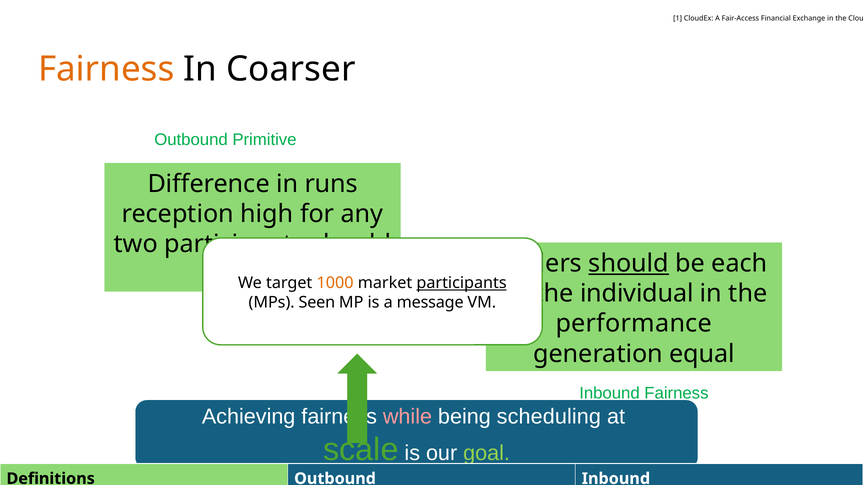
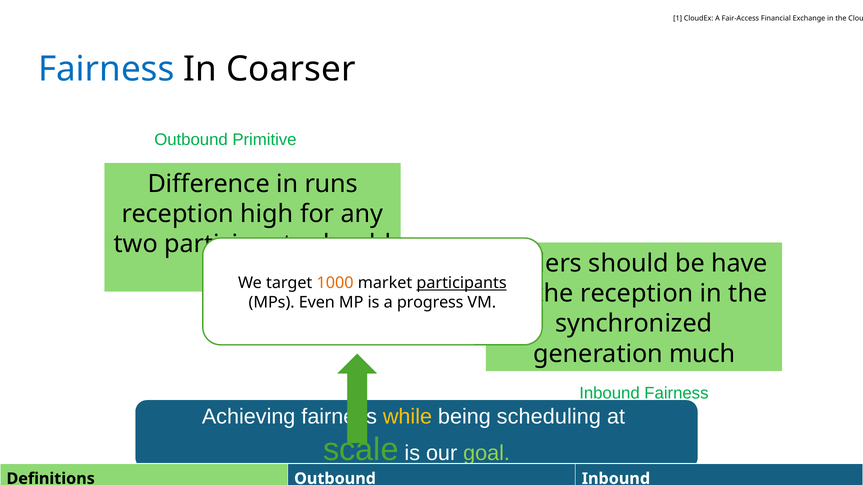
Fairness colour: orange -> blue (106, 69)
should underline: present -> none (629, 263)
each: each -> have (739, 263)
individual: individual -> reception (637, 294)
Seen: Seen -> Even (317, 302)
message: message -> progress (430, 302)
performance: performance -> synchronized (634, 324)
equal: equal -> much (702, 354)
while colour: pink -> yellow (407, 417)
